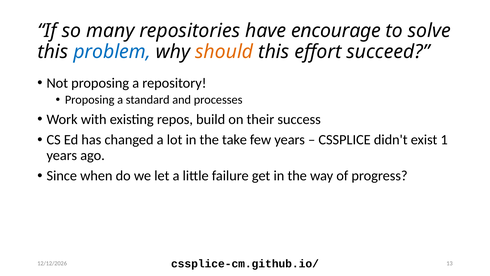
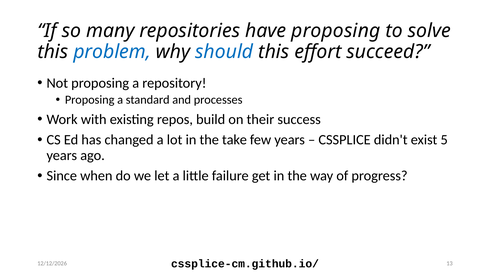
have encourage: encourage -> proposing (336, 31)
should colour: orange -> blue (224, 52)
1: 1 -> 5 (444, 140)
